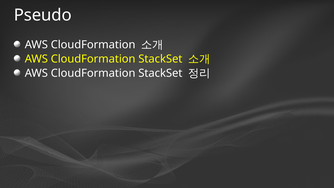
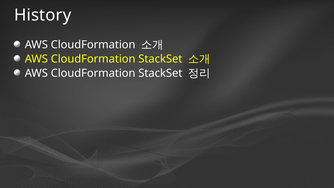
Pseudo: Pseudo -> History (43, 15)
